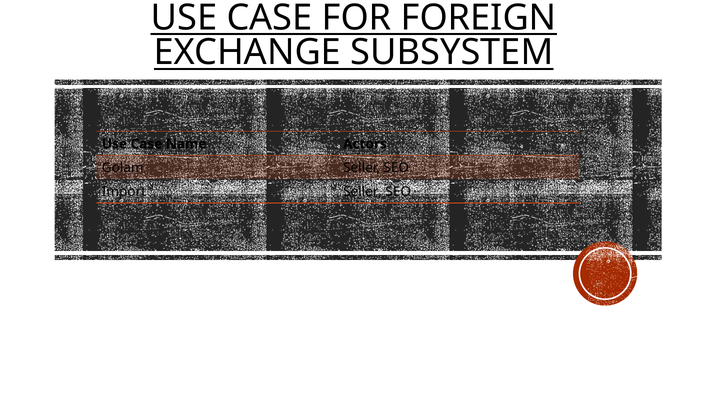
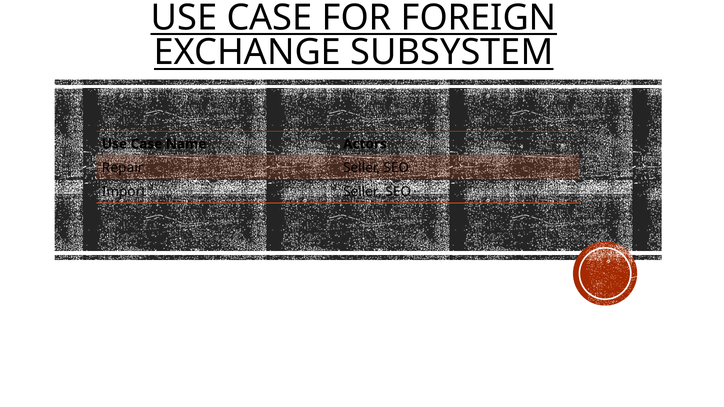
Golam: Golam -> Repair (123, 168)
